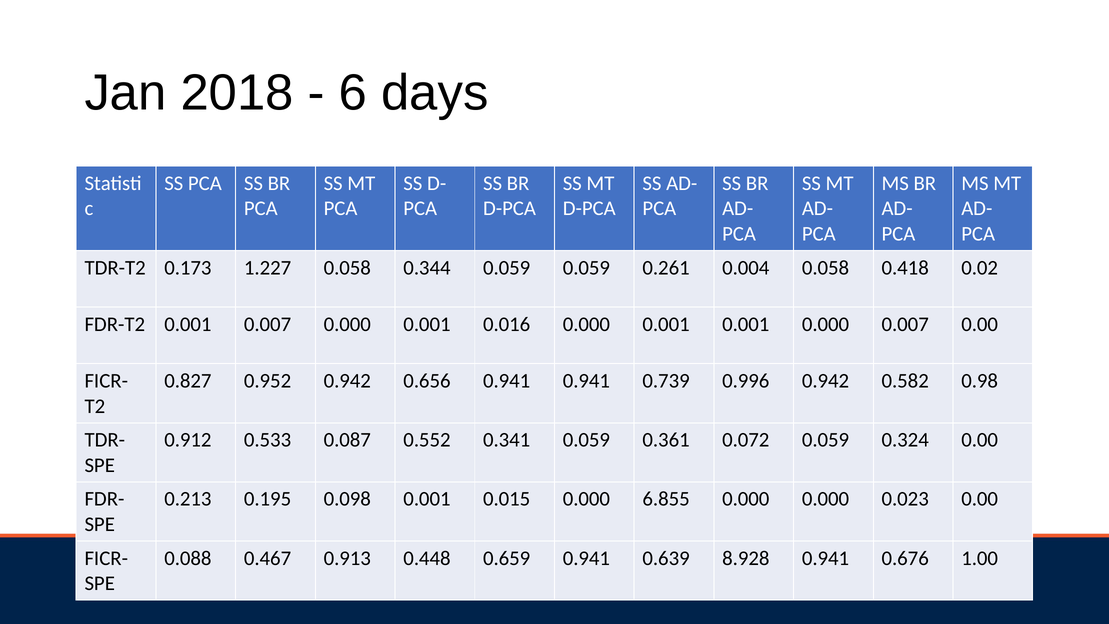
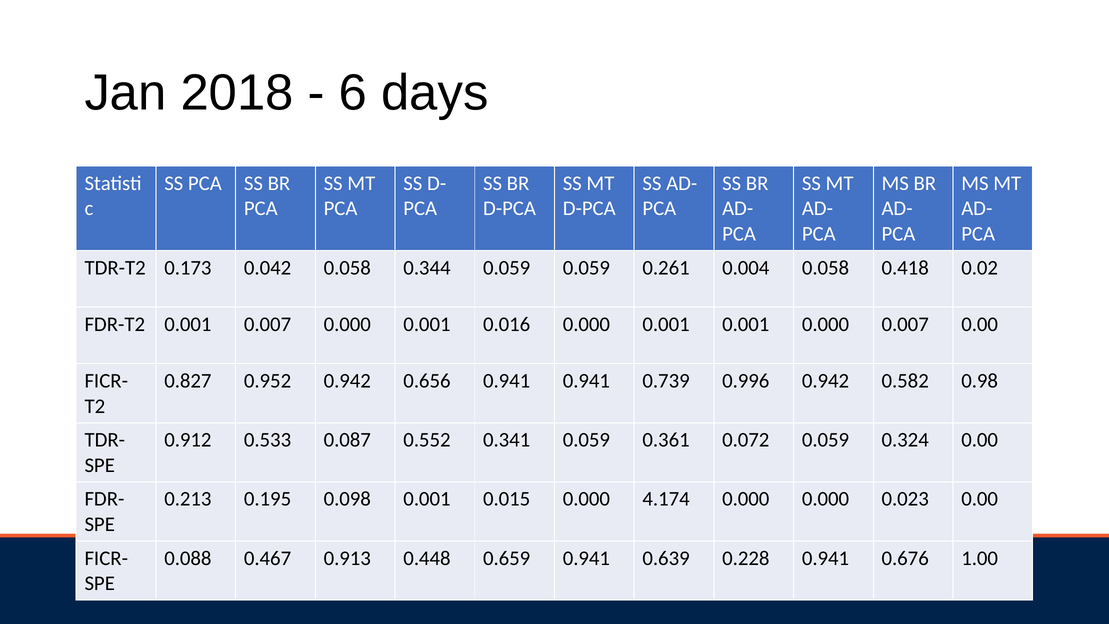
1.227: 1.227 -> 0.042 (268, 268)
6.855: 6.855 -> 4.174 (666, 499)
8.928: 8.928 -> 0.228 (746, 558)
